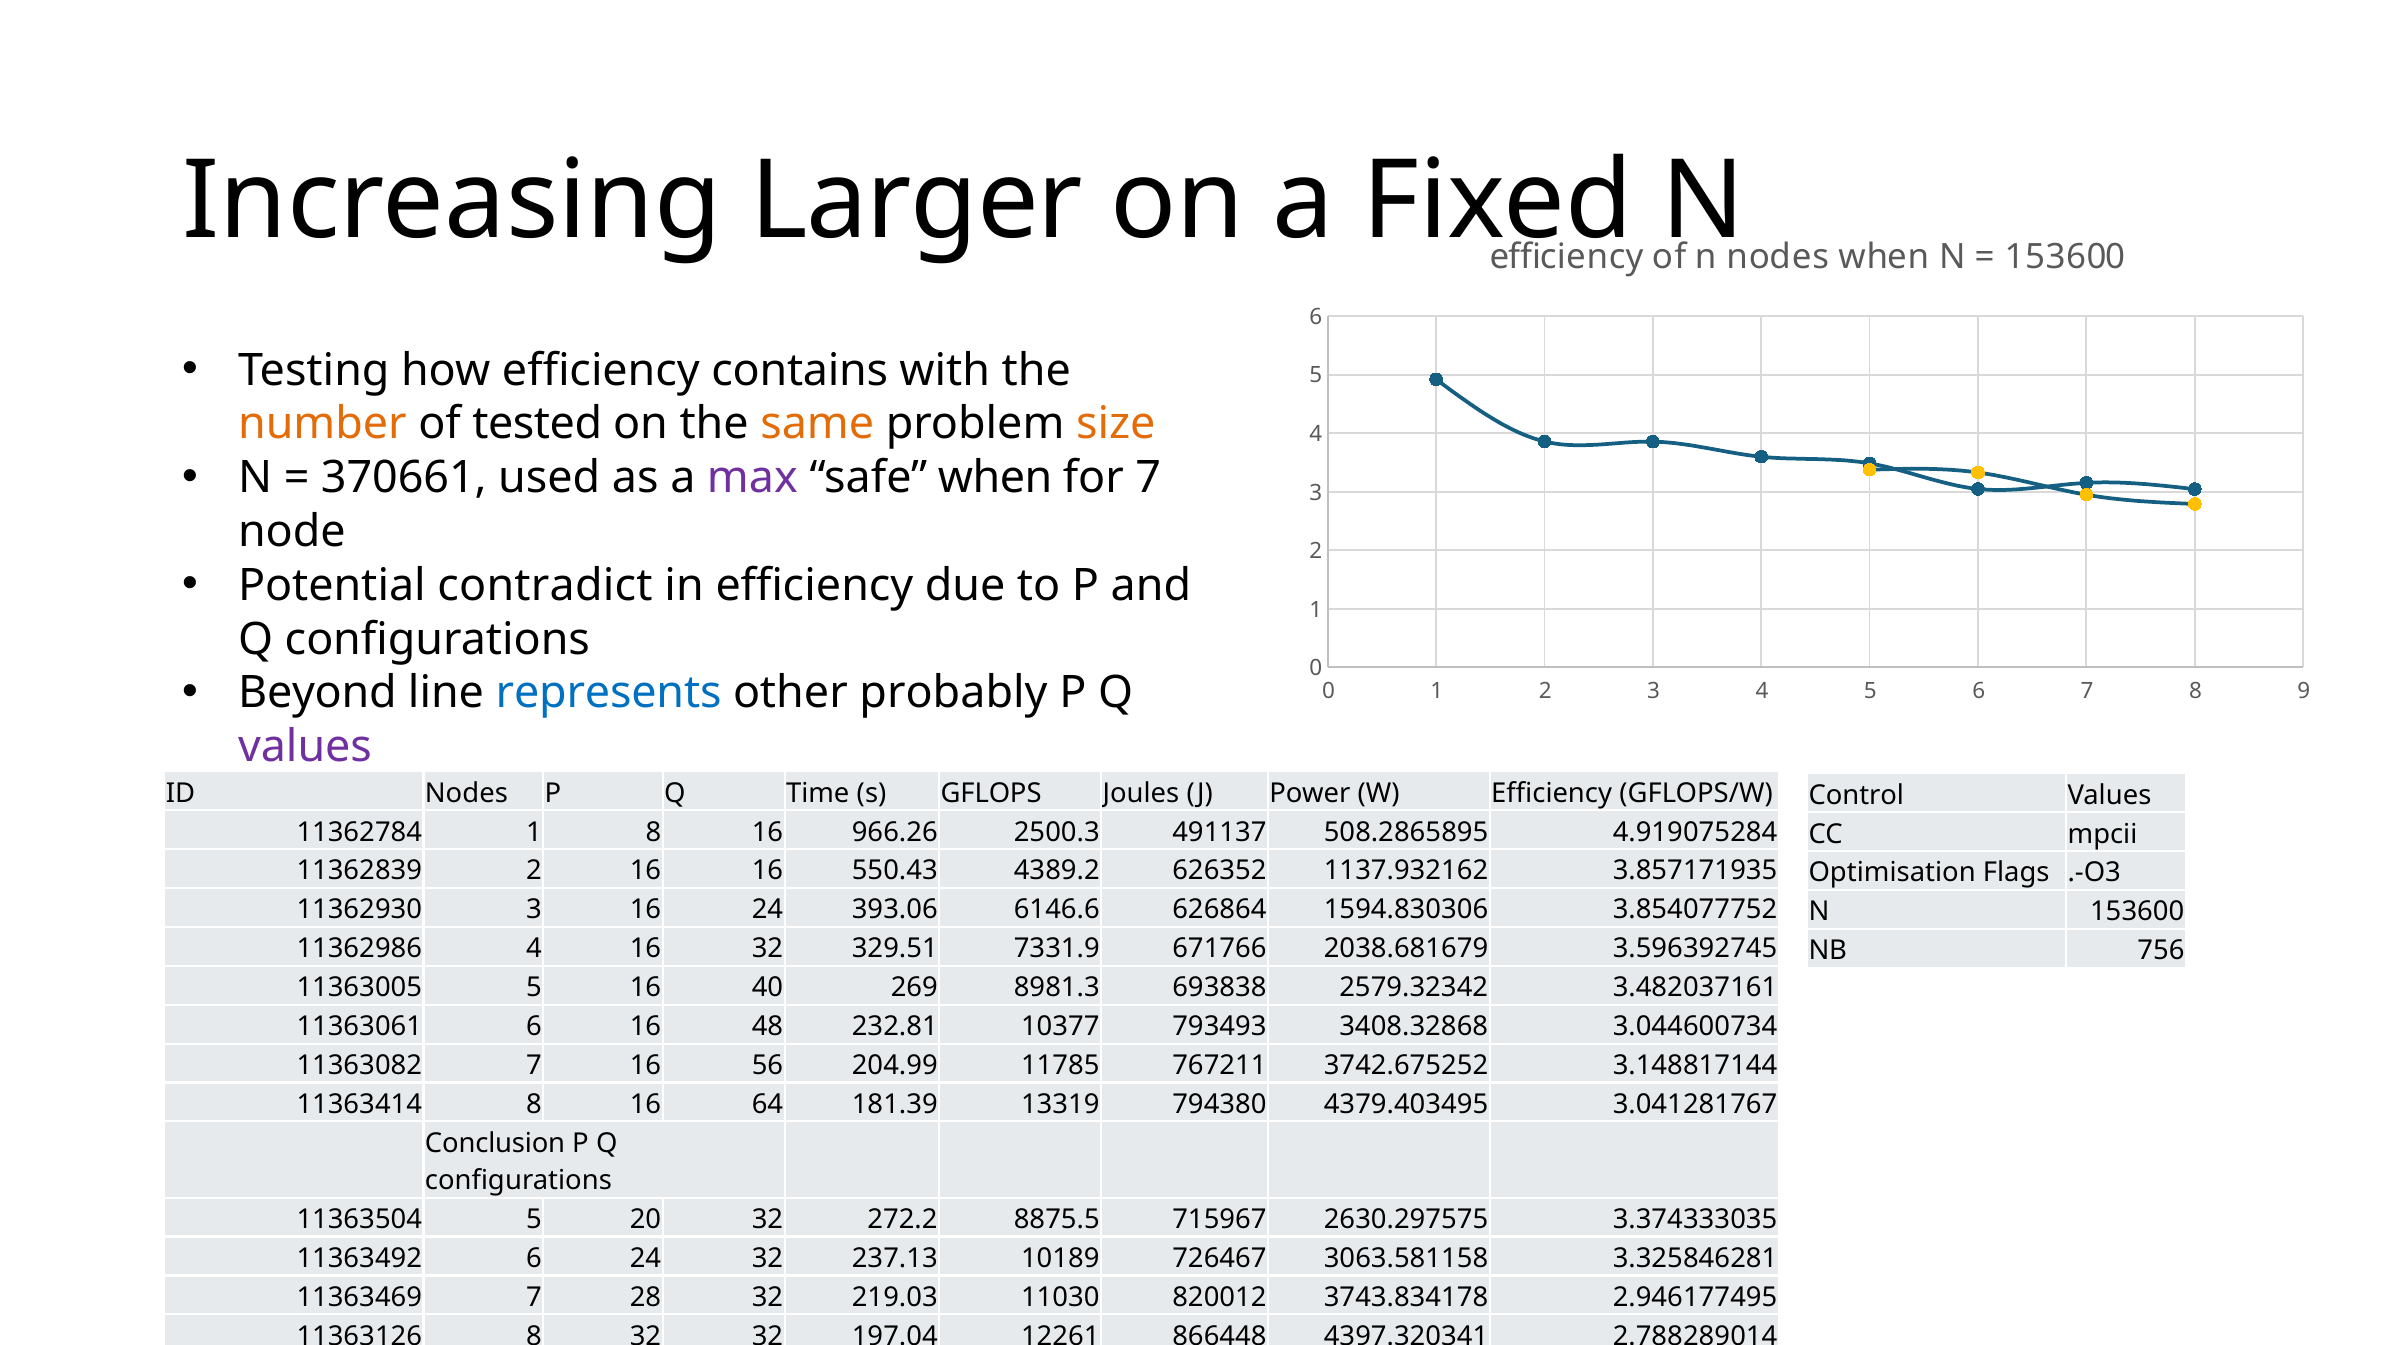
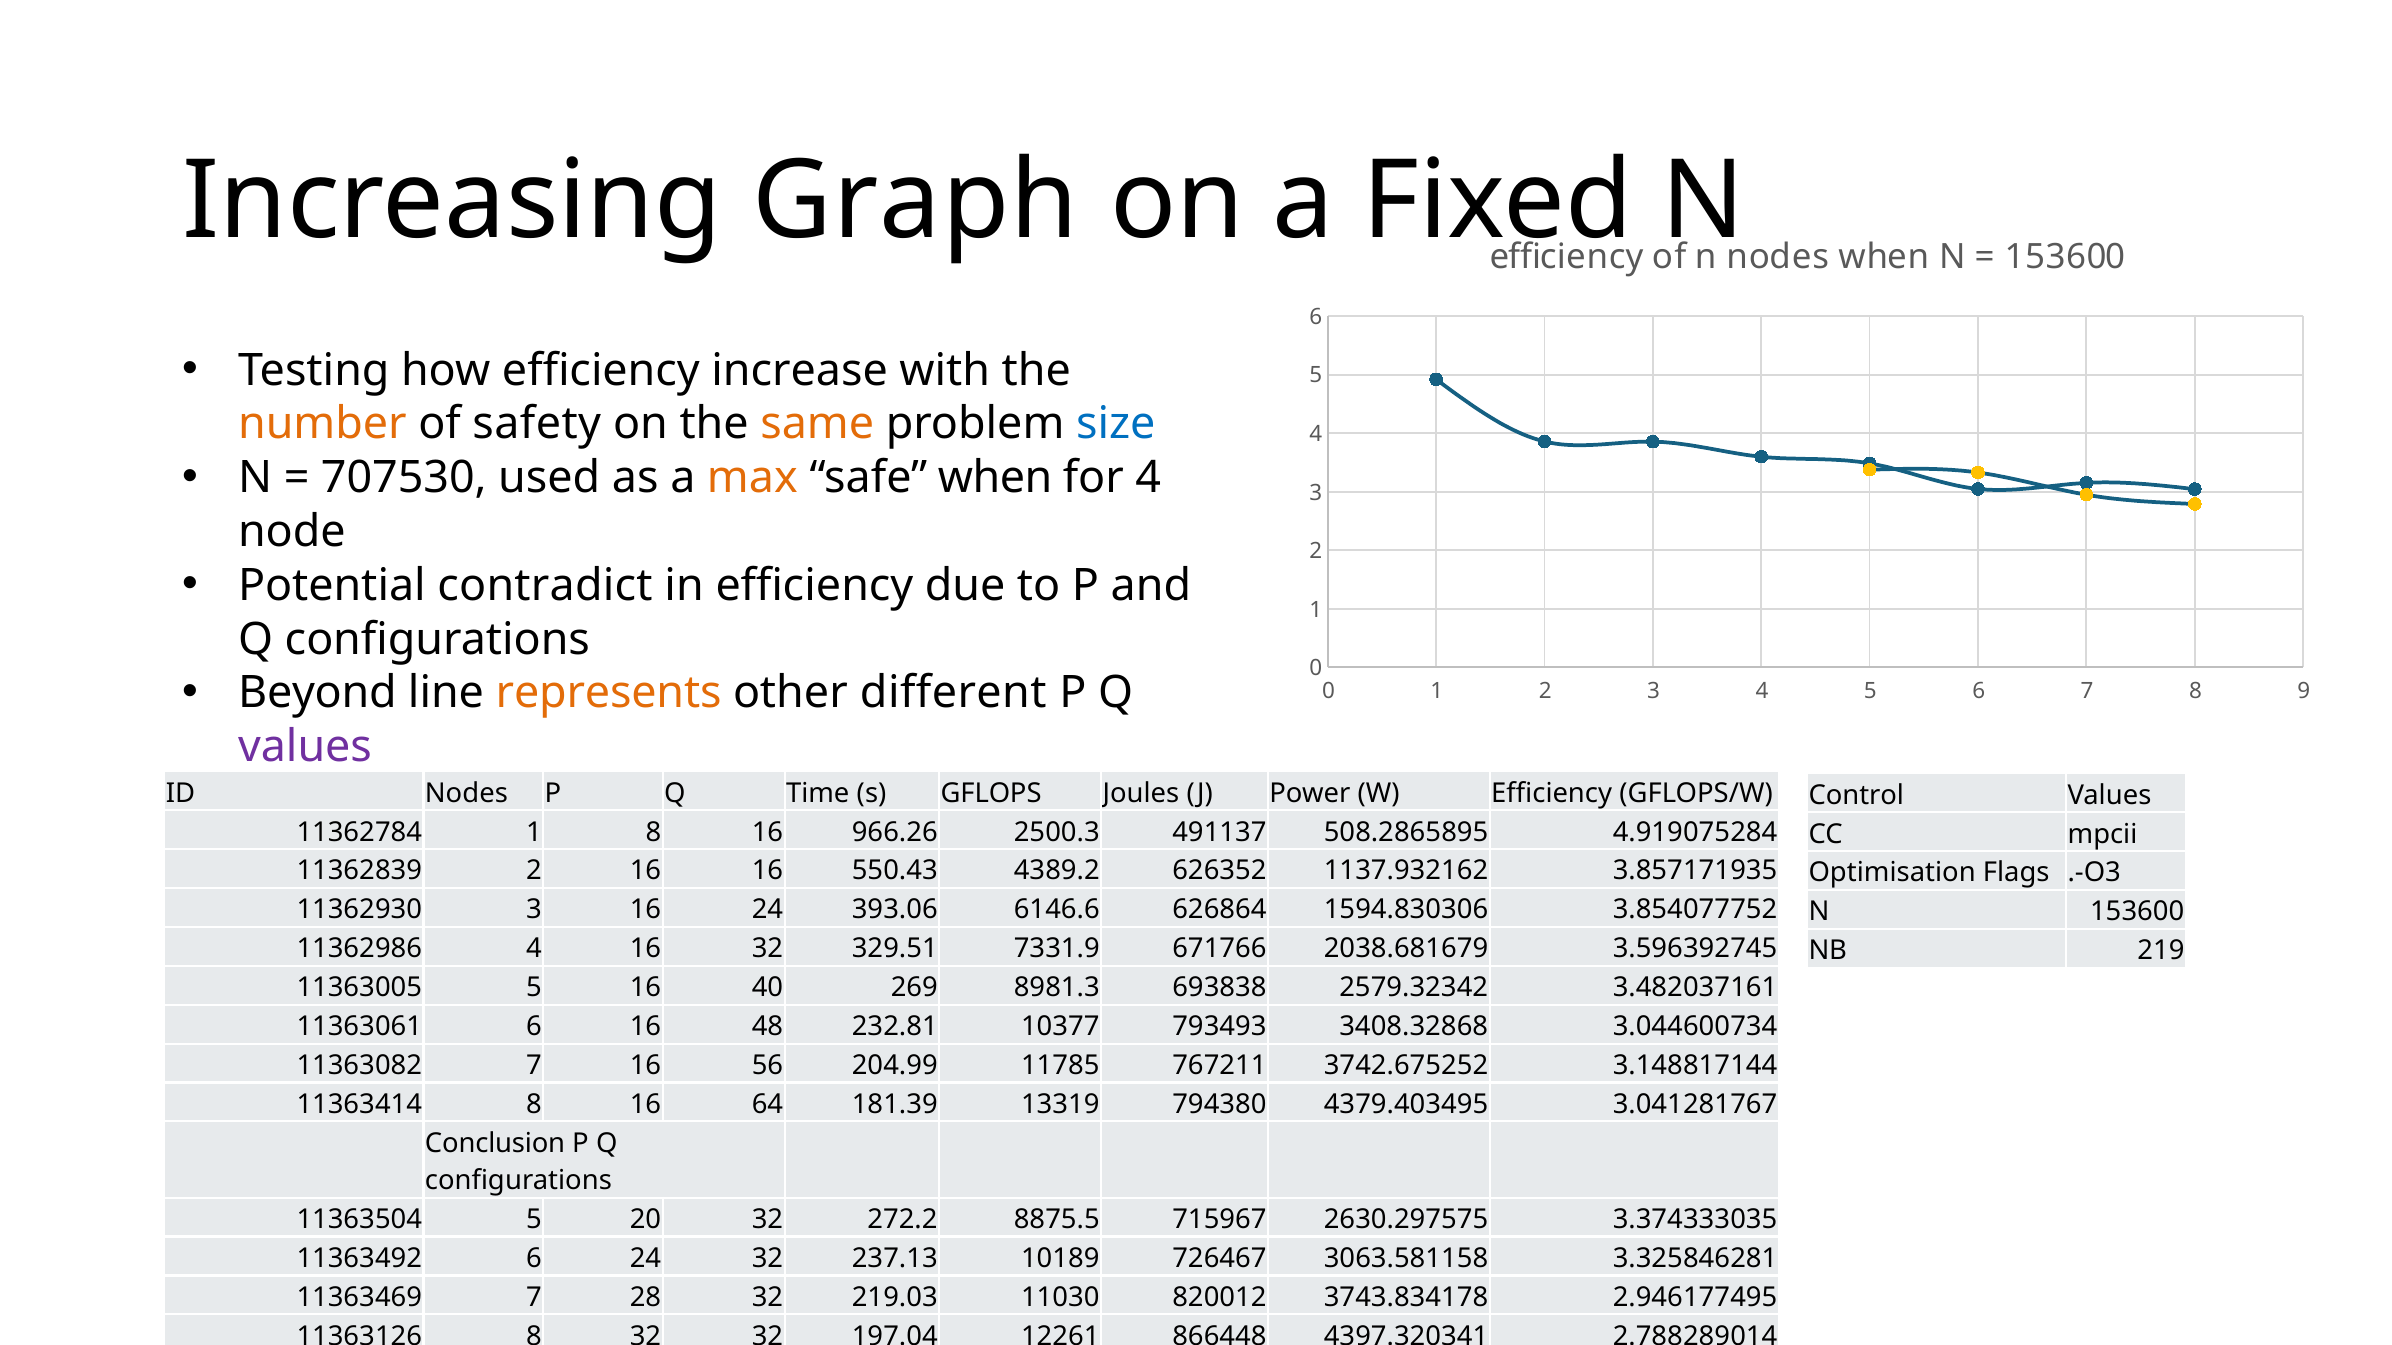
Larger: Larger -> Graph (916, 201)
contains: contains -> increase (800, 370)
tested: tested -> safety (537, 424)
size colour: orange -> blue (1116, 424)
370661: 370661 -> 707530 (404, 478)
max colour: purple -> orange (752, 478)
for 7: 7 -> 4 (1148, 478)
represents colour: blue -> orange (609, 693)
probably: probably -> different (953, 693)
756: 756 -> 219 (2161, 951)
